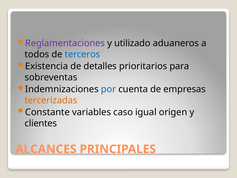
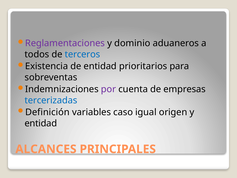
utilizado: utilizado -> dominio (132, 43)
de detalles: detalles -> entidad (100, 66)
por colour: blue -> purple (108, 89)
tercerizadas colour: orange -> blue (51, 100)
Constante: Constante -> Definición (47, 112)
clientes: clientes -> entidad (41, 123)
